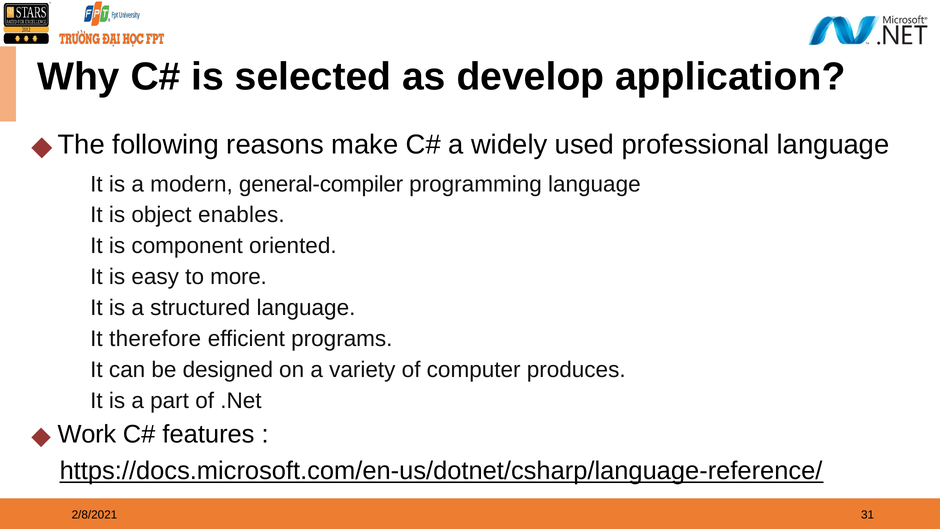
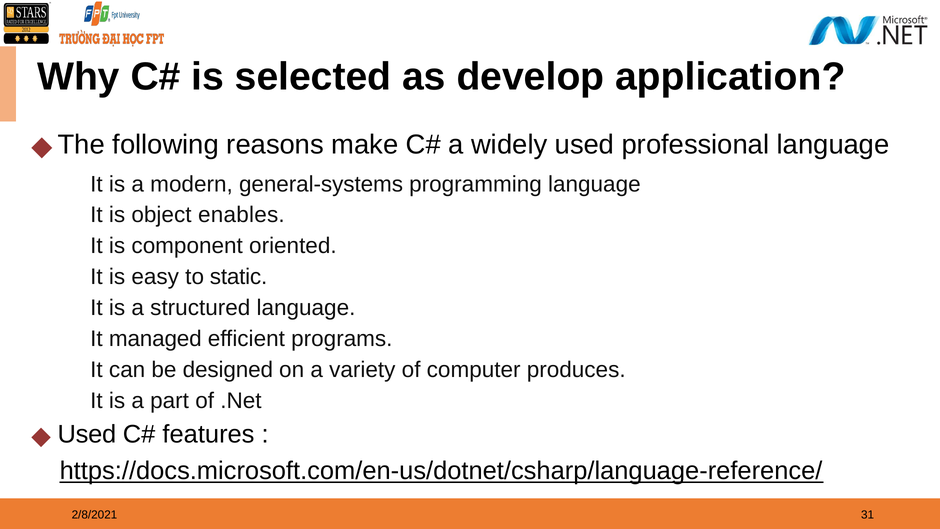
general-compiler: general-compiler -> general-systems (321, 184)
more: more -> static (239, 277)
therefore: therefore -> managed (155, 339)
Work: Work -> Used (87, 434)
